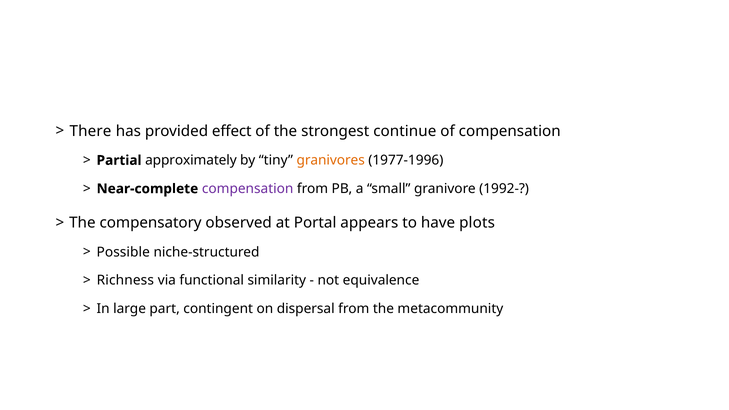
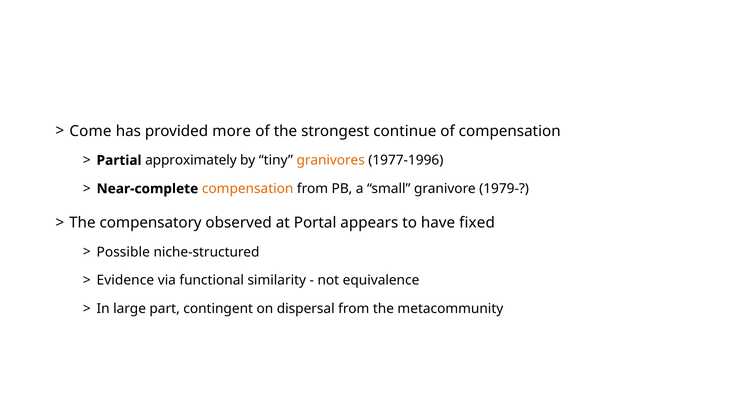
There: There -> Come (90, 131)
effect: effect -> more (232, 131)
compensation colour: purple -> orange (248, 189)
1992-: 1992- -> 1979- (504, 189)
plots: plots -> fixed (477, 223)
Richness: Richness -> Evidence (125, 280)
